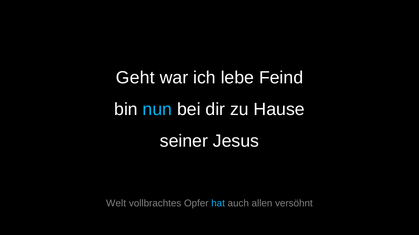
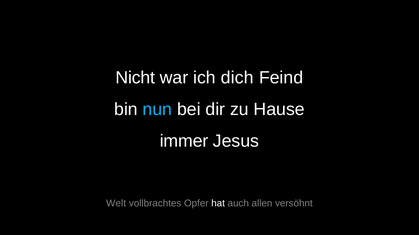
Geht: Geht -> Nicht (135, 78)
lebe: lebe -> dich (237, 78)
seiner: seiner -> immer (184, 141)
hat colour: light blue -> white (218, 204)
